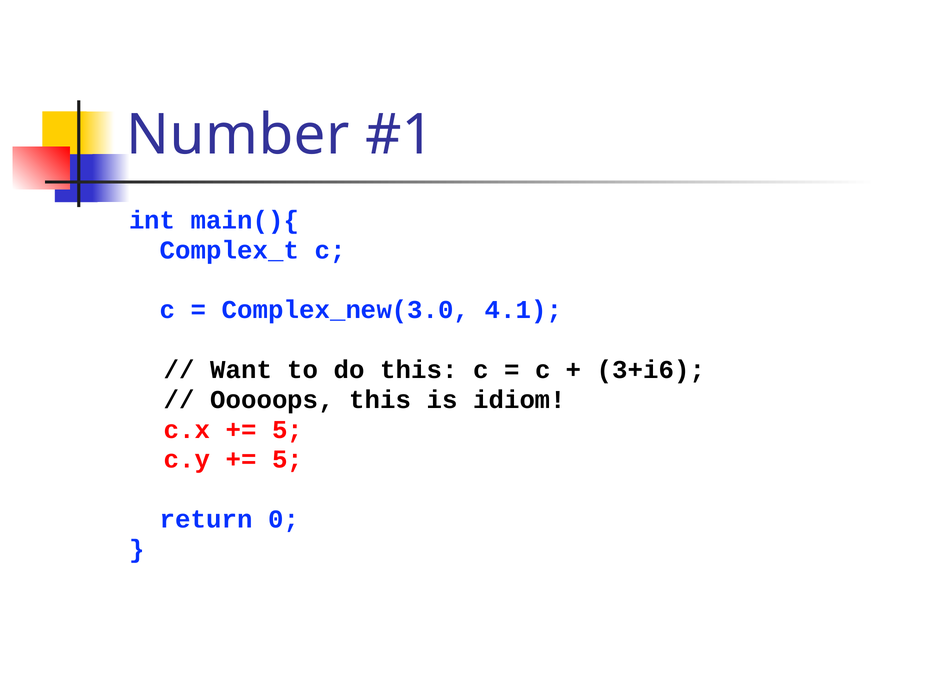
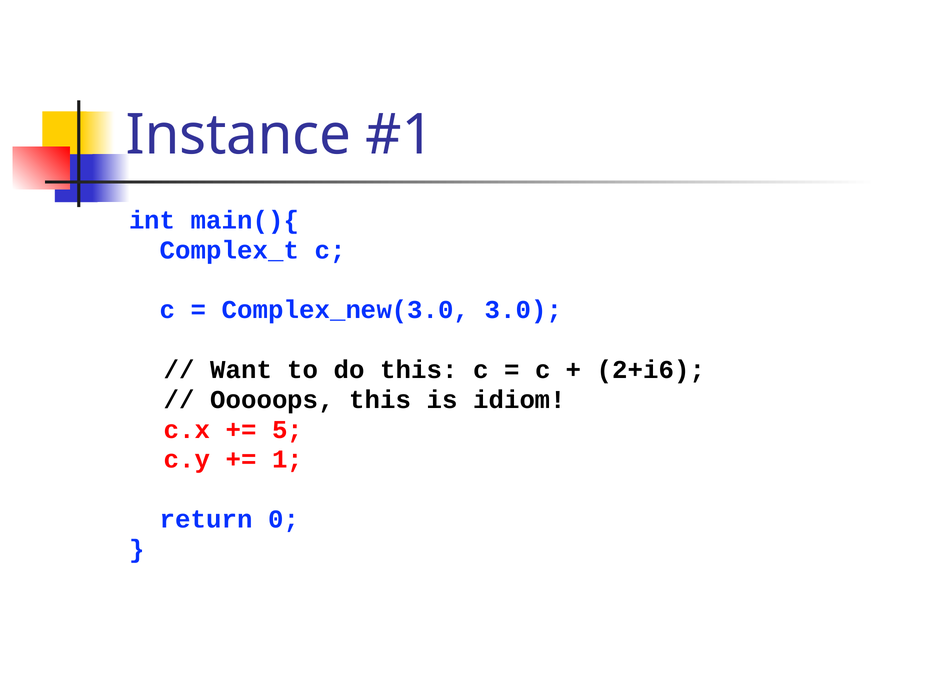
Number: Number -> Instance (238, 135)
4.1: 4.1 -> 3.0 (523, 310)
3+i6: 3+i6 -> 2+i6 (651, 369)
5: 5 -> 1 (287, 459)
